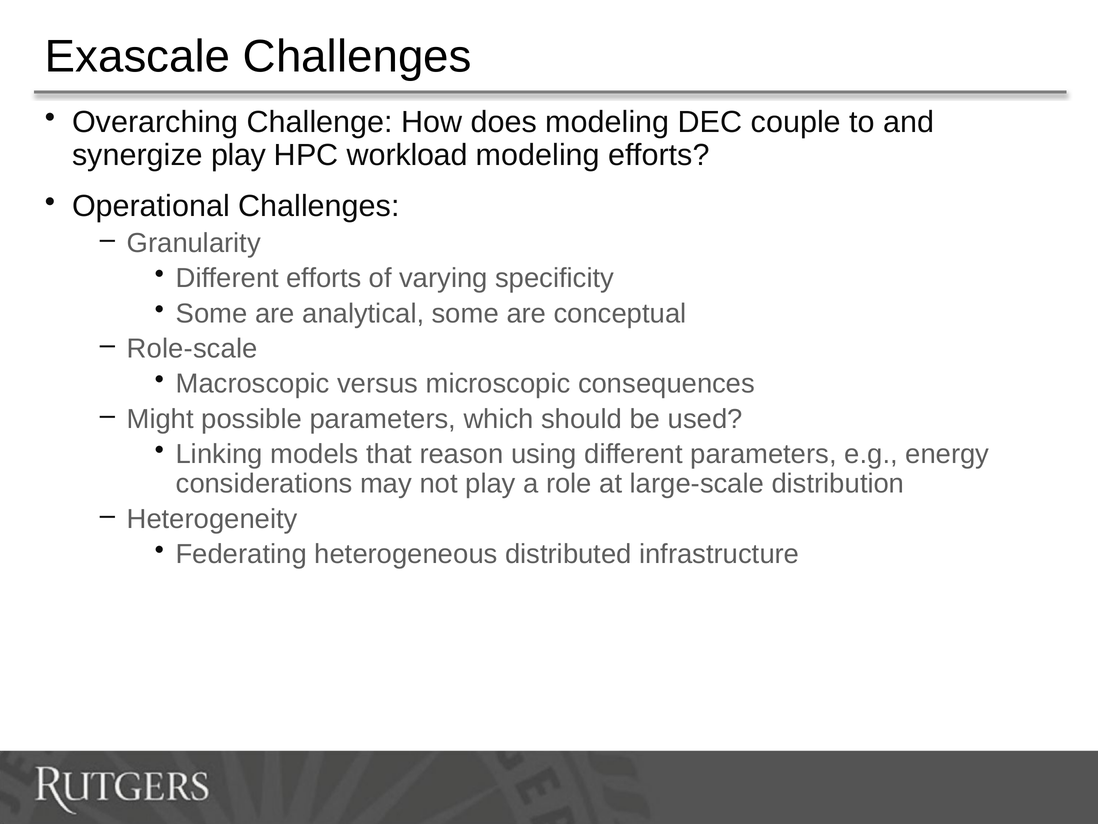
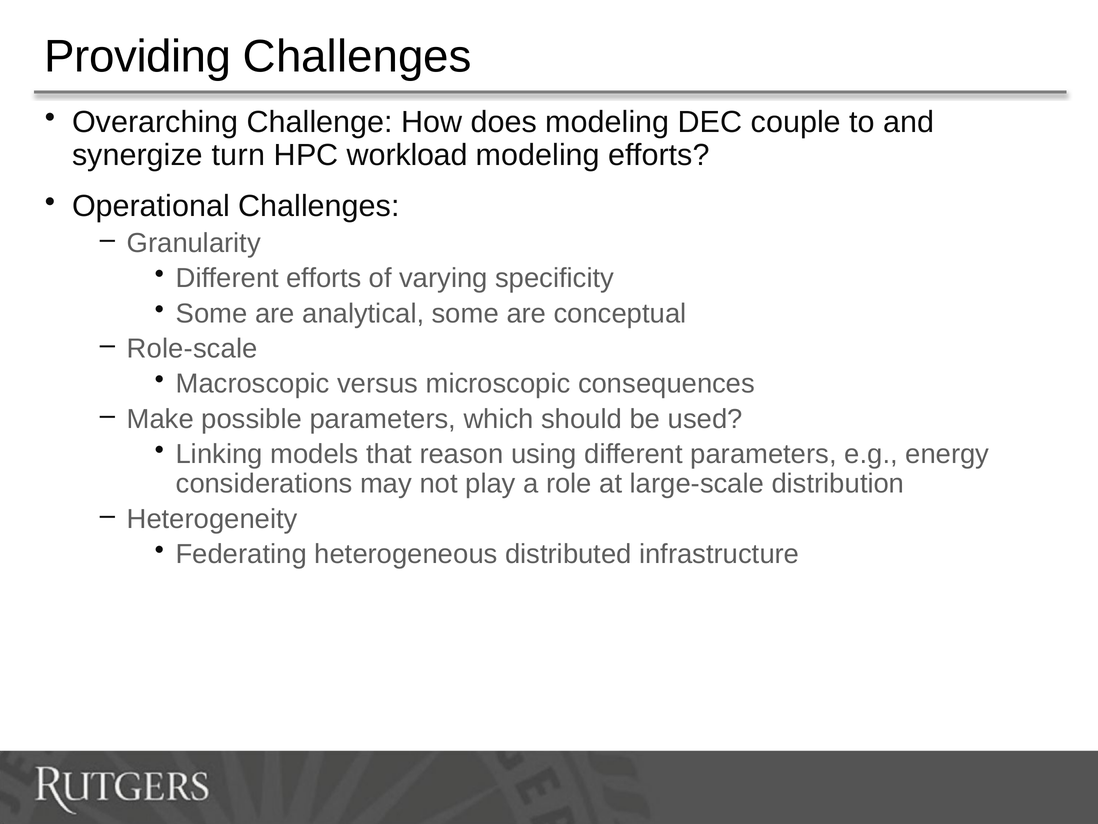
Exascale: Exascale -> Providing (138, 57)
synergize play: play -> turn (238, 155)
Might: Might -> Make (160, 419)
